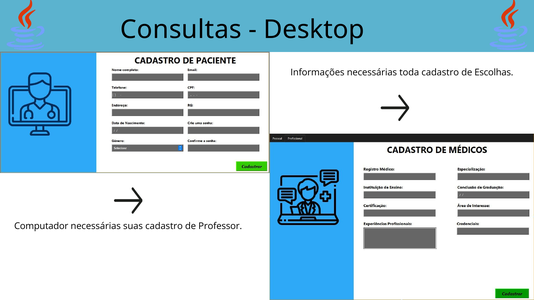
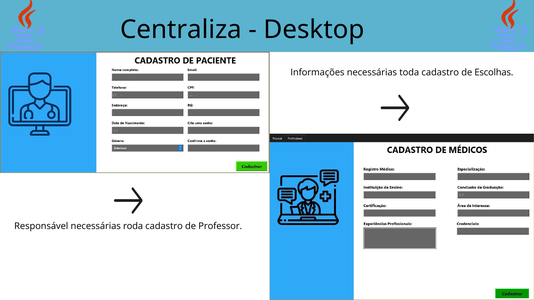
Consultas: Consultas -> Centraliza (181, 30)
Computador: Computador -> Responsável (41, 226)
suas: suas -> roda (133, 226)
